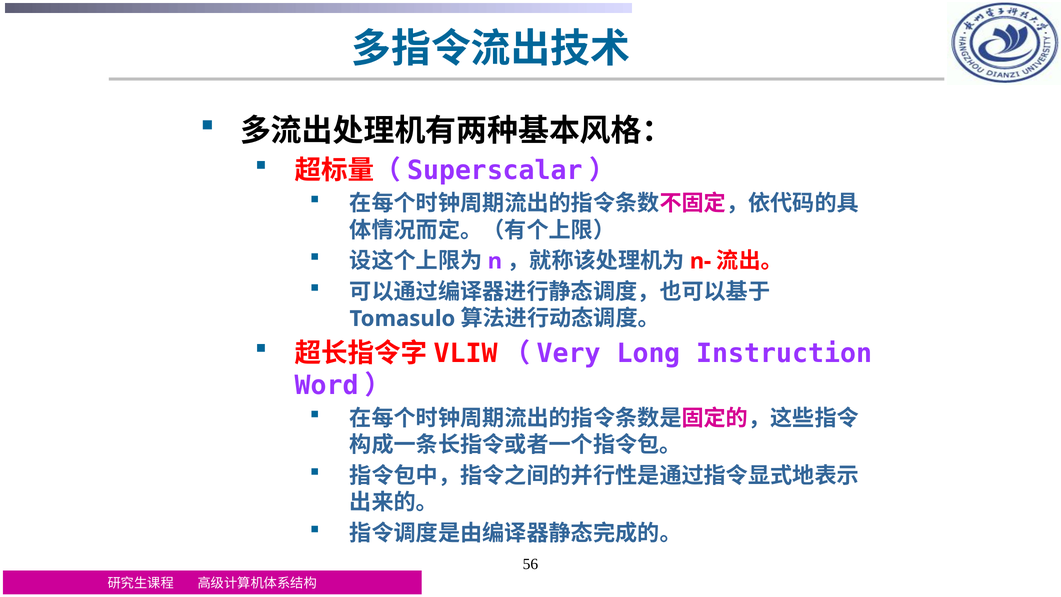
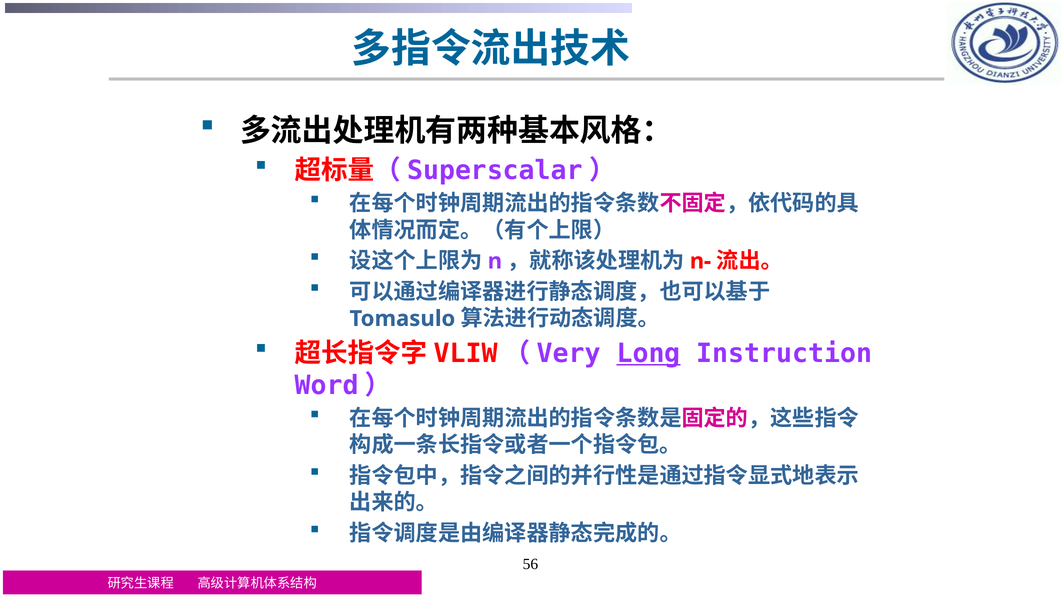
Long underline: none -> present (649, 353)
